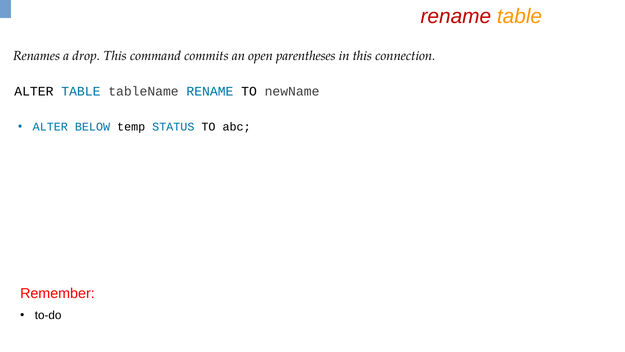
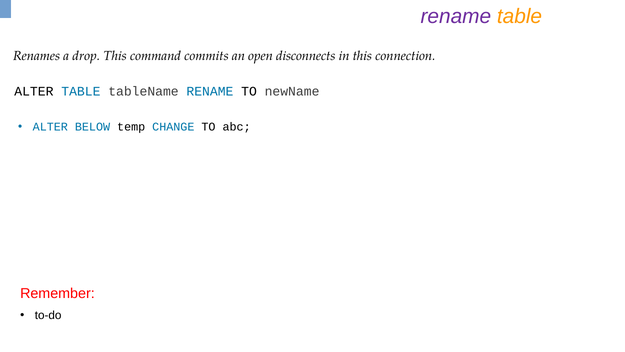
rename colour: red -> purple (456, 16)
parentheses: parentheses -> disconnects (306, 56)
STATUS: STATUS -> CHANGE (173, 127)
